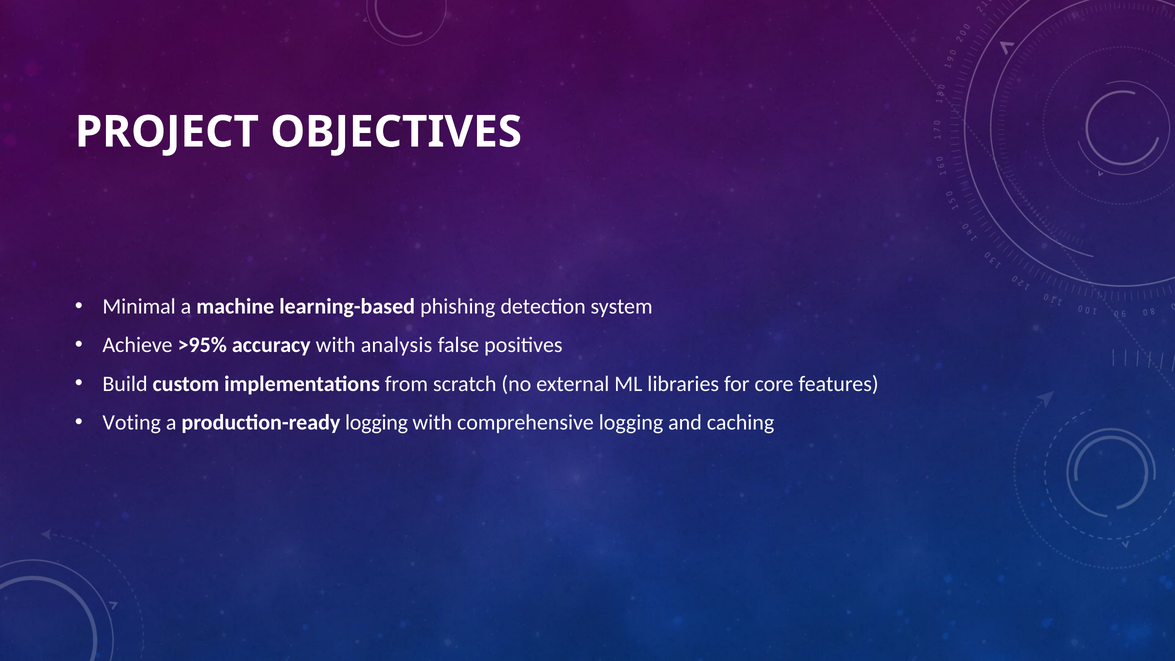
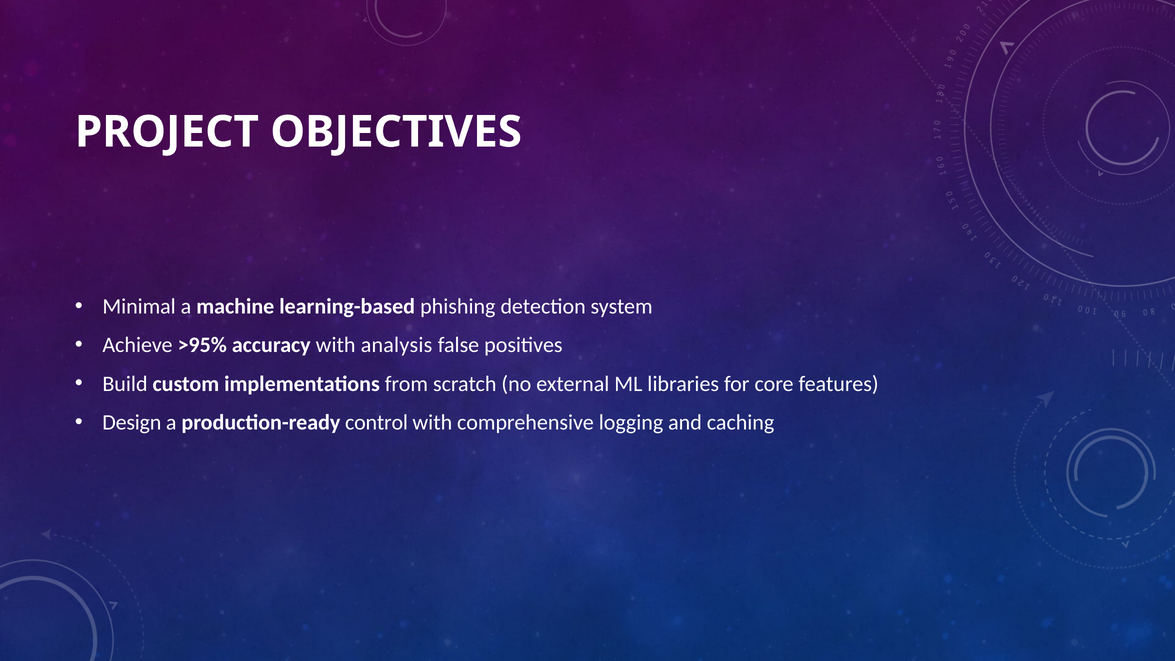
Voting: Voting -> Design (132, 422)
production-ready logging: logging -> control (377, 422)
